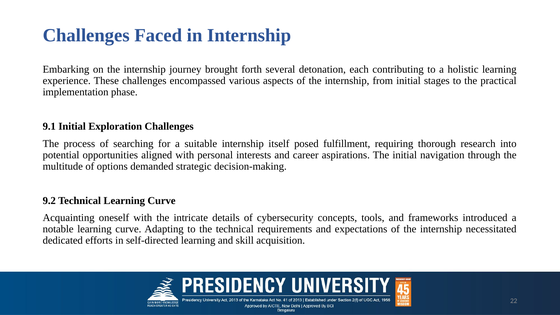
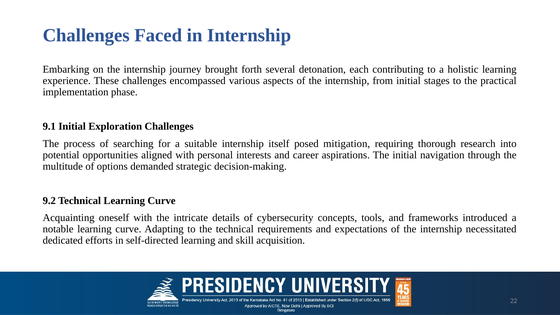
fulfillment: fulfillment -> mitigation (347, 144)
